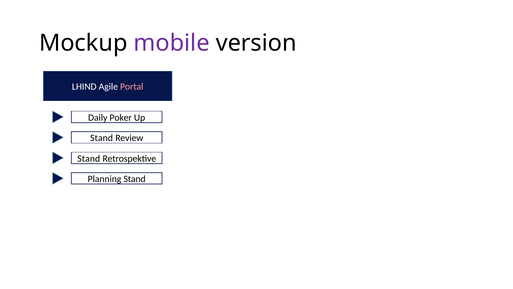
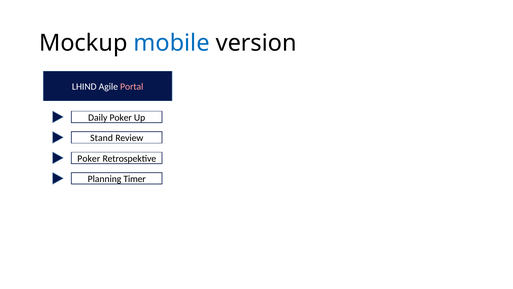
mobile colour: purple -> blue (172, 43)
Stand: Stand -> Poker (89, 158)
Planning Stand: Stand -> Timer (135, 179)
